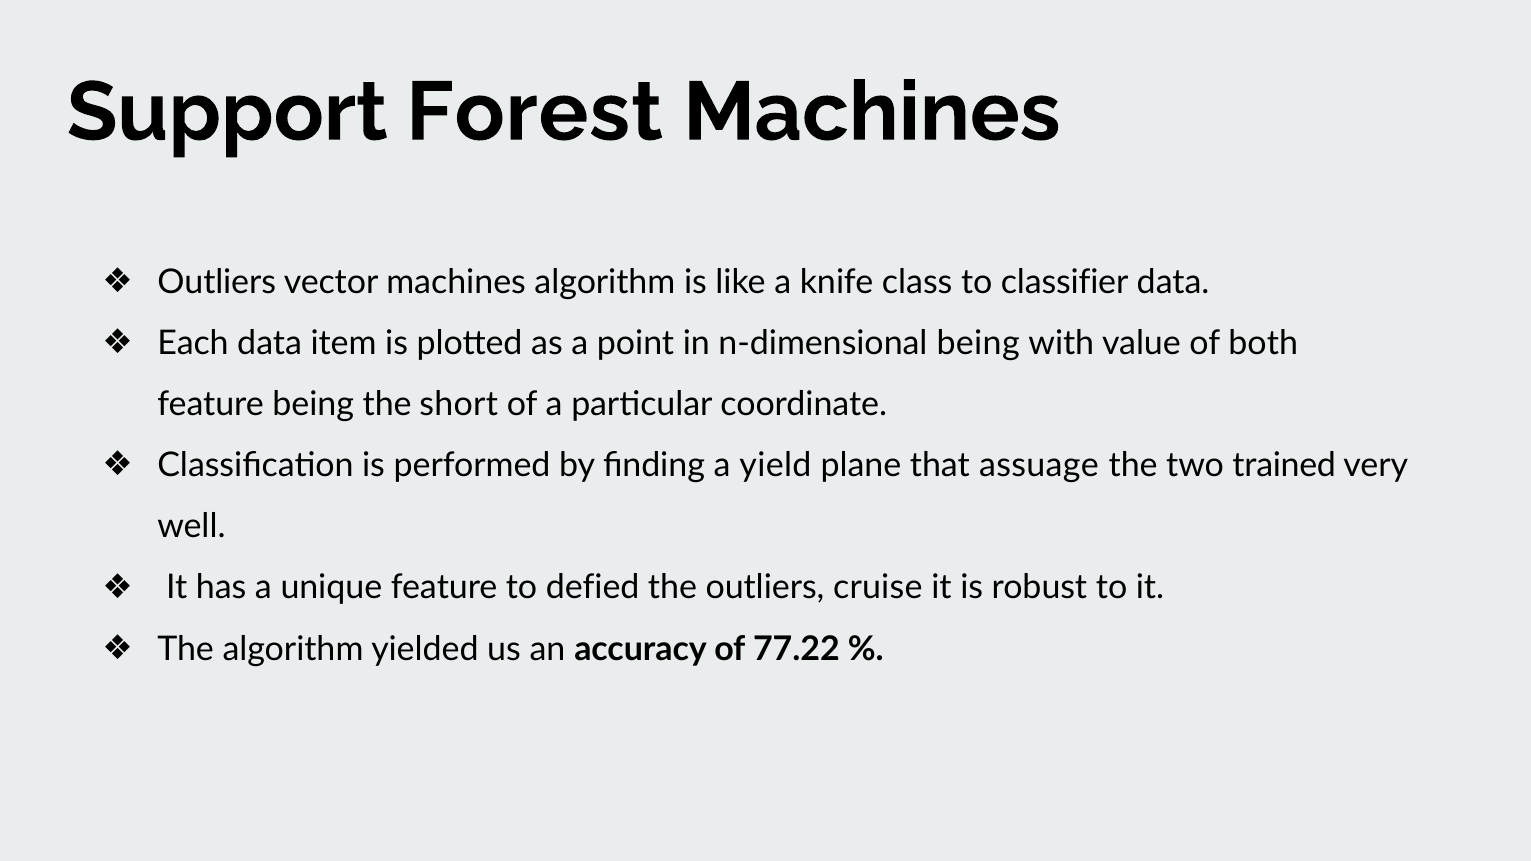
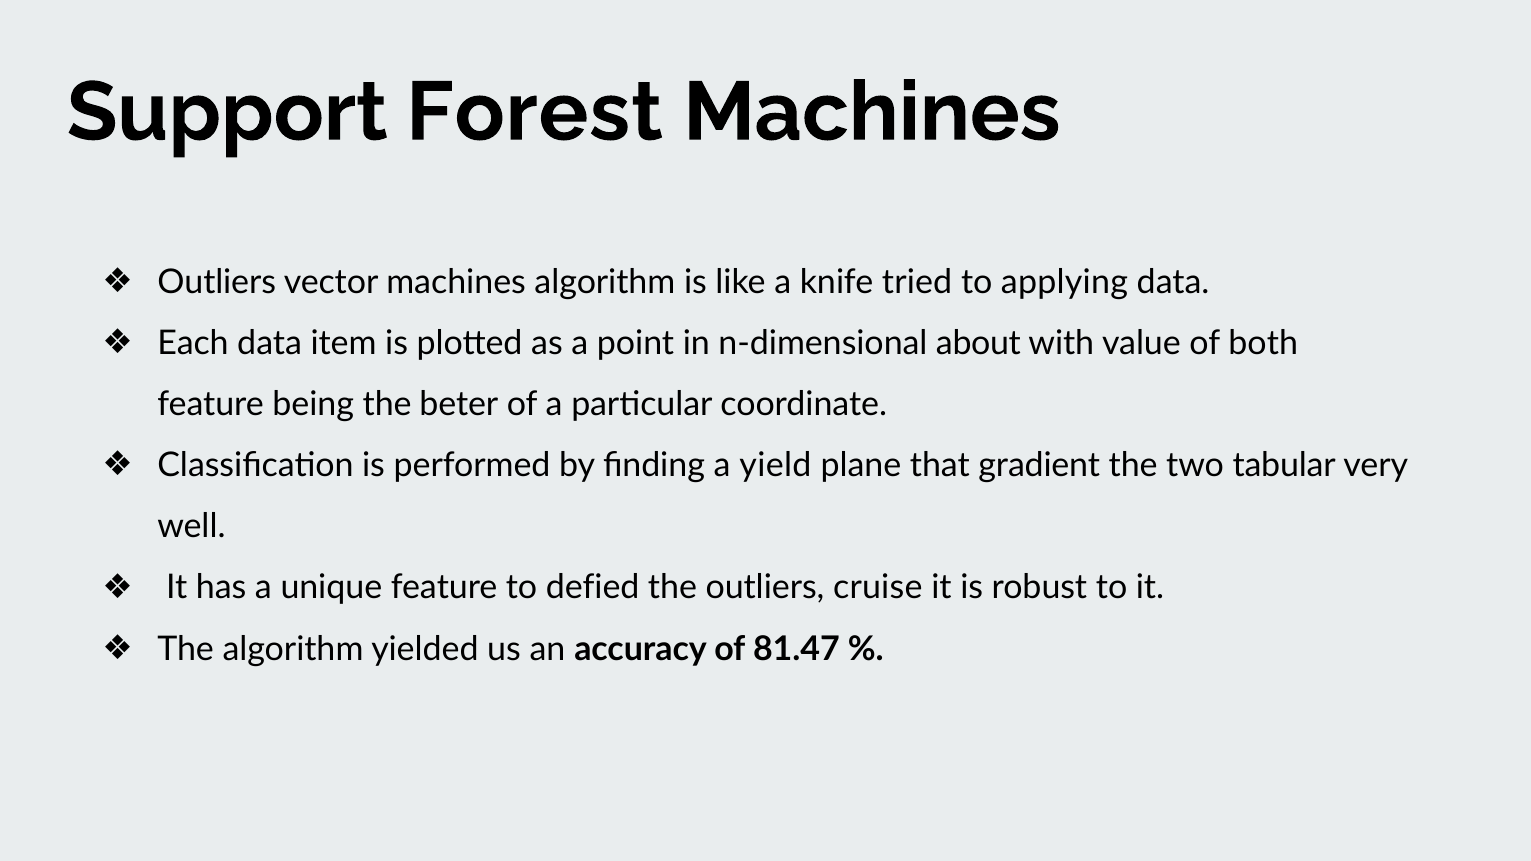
class: class -> tried (917, 282)
classifier: classifier -> applying (1064, 282)
n-dimensional being: being -> about (978, 343)
short: short -> beter (459, 404)
assuage: assuage -> gradient (1039, 466)
trained: trained -> tabular (1284, 466)
77.22: 77.22 -> 81.47 (796, 649)
